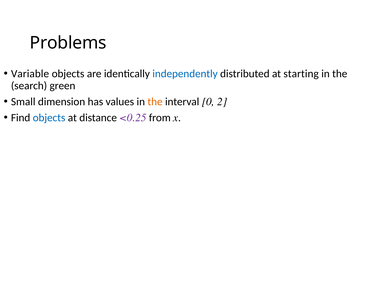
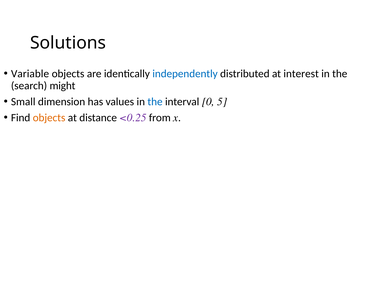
Problems: Problems -> Solutions (68, 43)
starting: starting -> interest (301, 74)
green: green -> might (62, 86)
the colour: orange -> blue (155, 102)
2: 2 -> 5 (222, 102)
objects colour: blue -> orange (49, 118)
